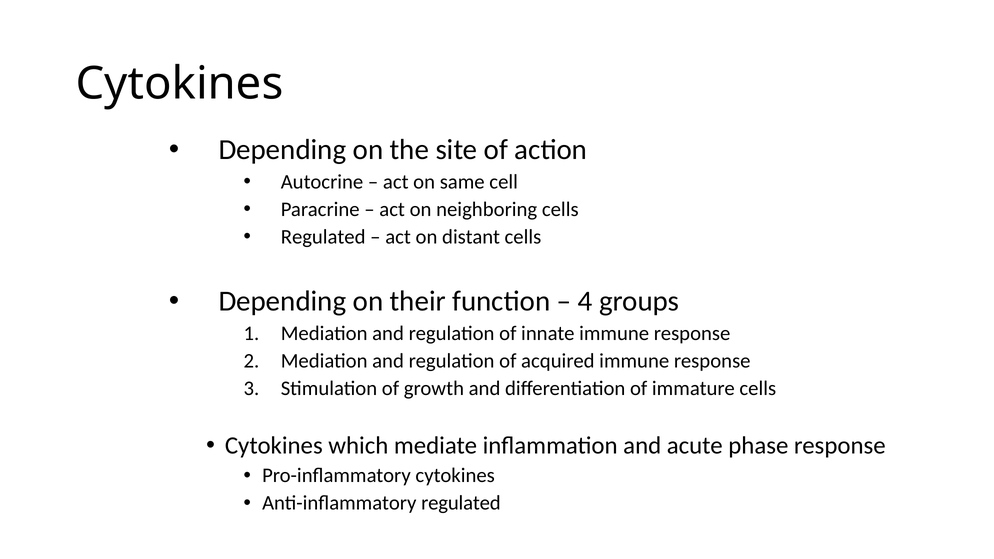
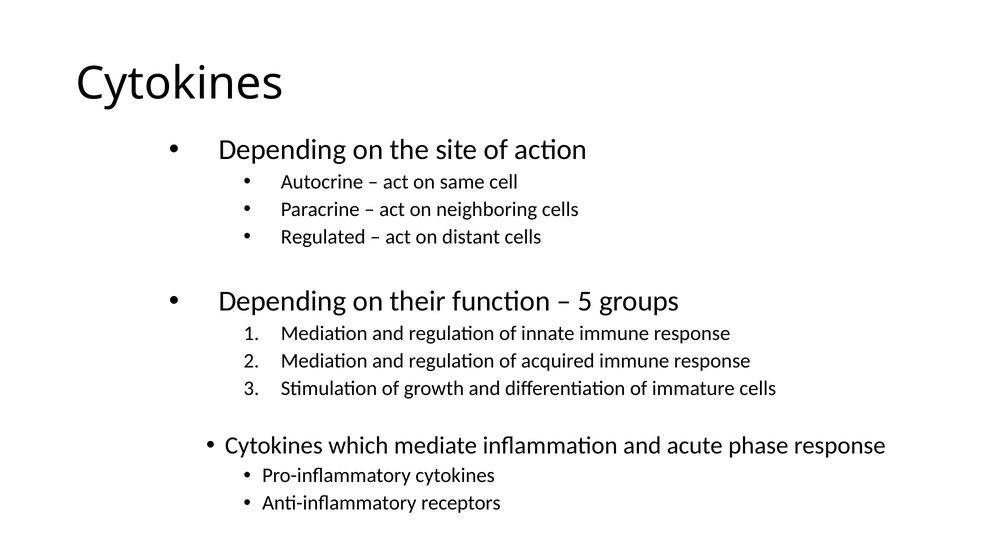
4: 4 -> 5 (585, 301)
Anti-inflammatory regulated: regulated -> receptors (461, 503)
